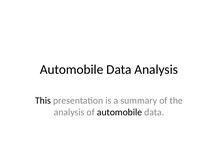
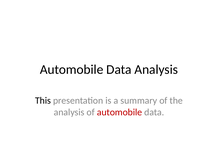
automobile colour: black -> red (119, 112)
